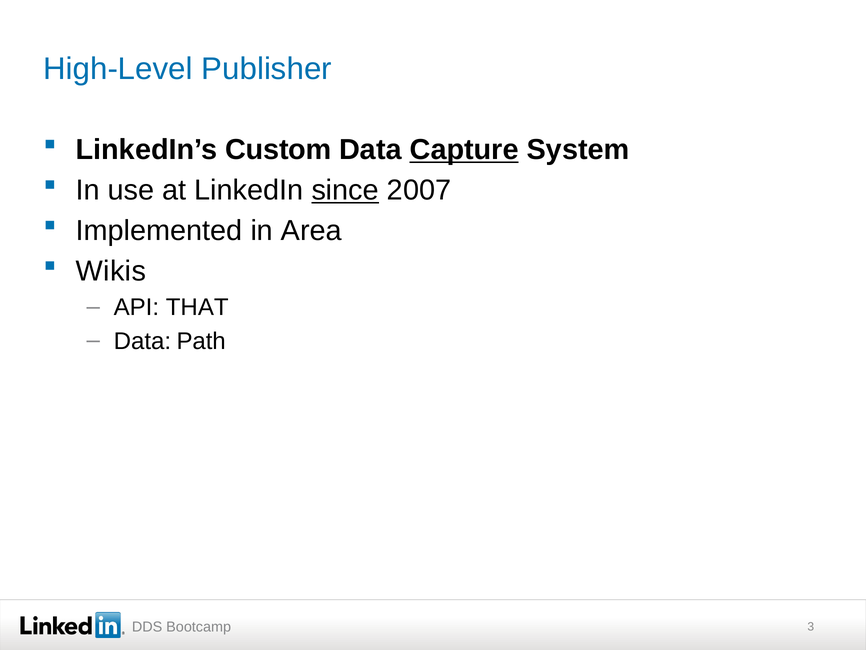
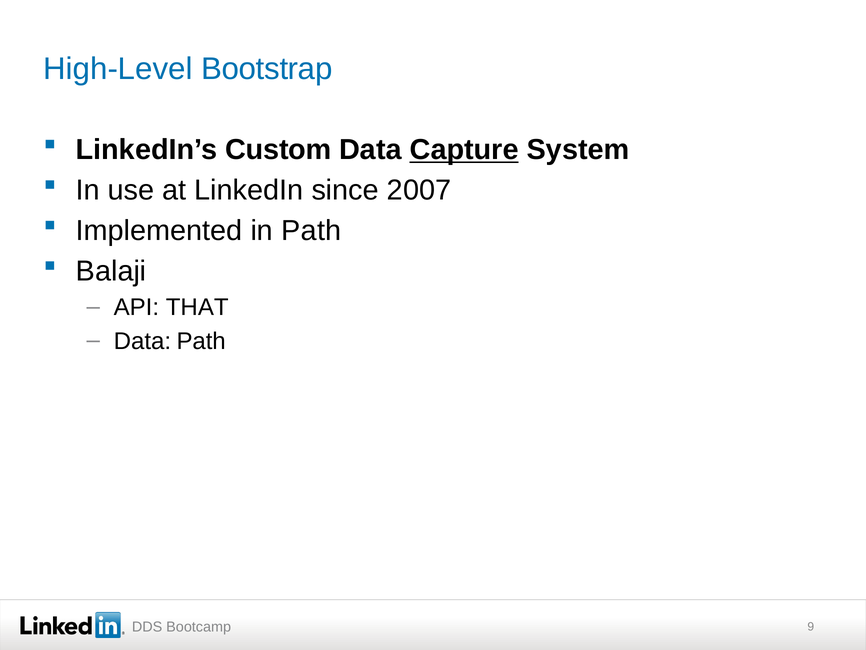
Publisher: Publisher -> Bootstrap (267, 69)
since underline: present -> none (345, 190)
in Area: Area -> Path (311, 231)
Wikis: Wikis -> Balaji (111, 271)
3: 3 -> 9 (811, 626)
